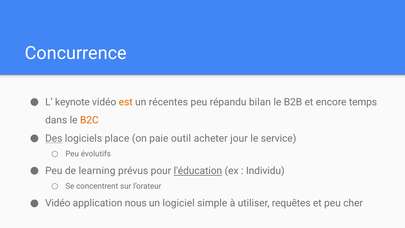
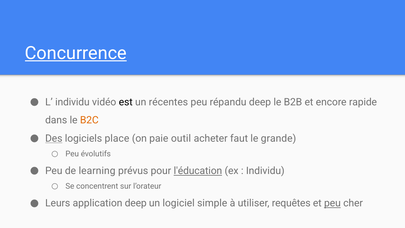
Concurrence underline: none -> present (76, 53)
L keynote: keynote -> individu (72, 102)
est colour: orange -> black (126, 102)
répandu bilan: bilan -> deep (260, 102)
temps: temps -> rapide (363, 102)
jour: jour -> faut (239, 138)
service: service -> grande (278, 138)
Vidéo: Vidéo -> Leurs (58, 203)
application nous: nous -> deep (136, 203)
peu underline: none -> present (332, 203)
